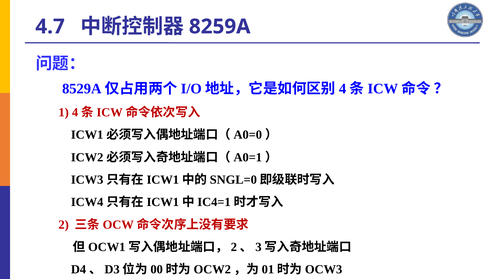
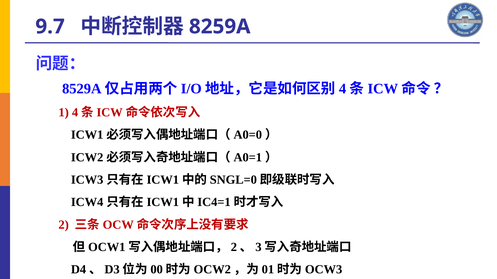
4.7: 4.7 -> 9.7 (50, 27)
